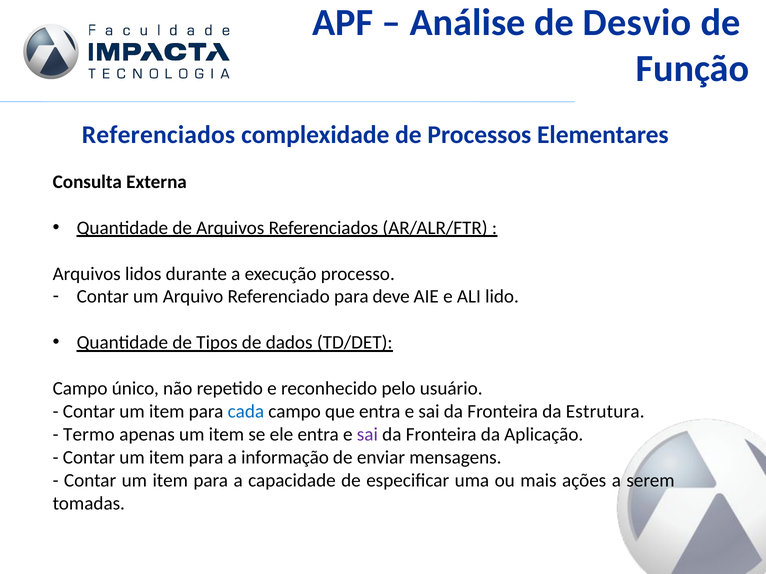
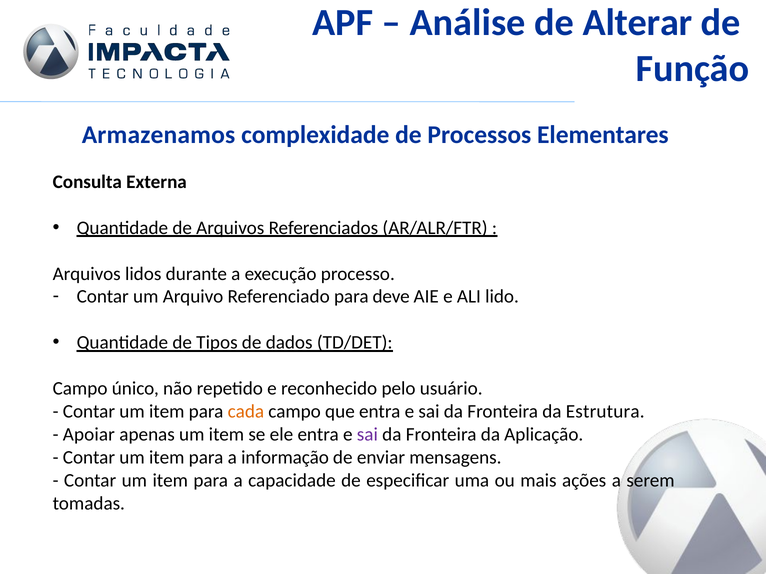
Desvio: Desvio -> Alterar (637, 23)
Referenciados: Referenciados -> Armazenamos (158, 135)
cada colour: blue -> orange (246, 412)
Termo: Termo -> Apoiar (89, 435)
